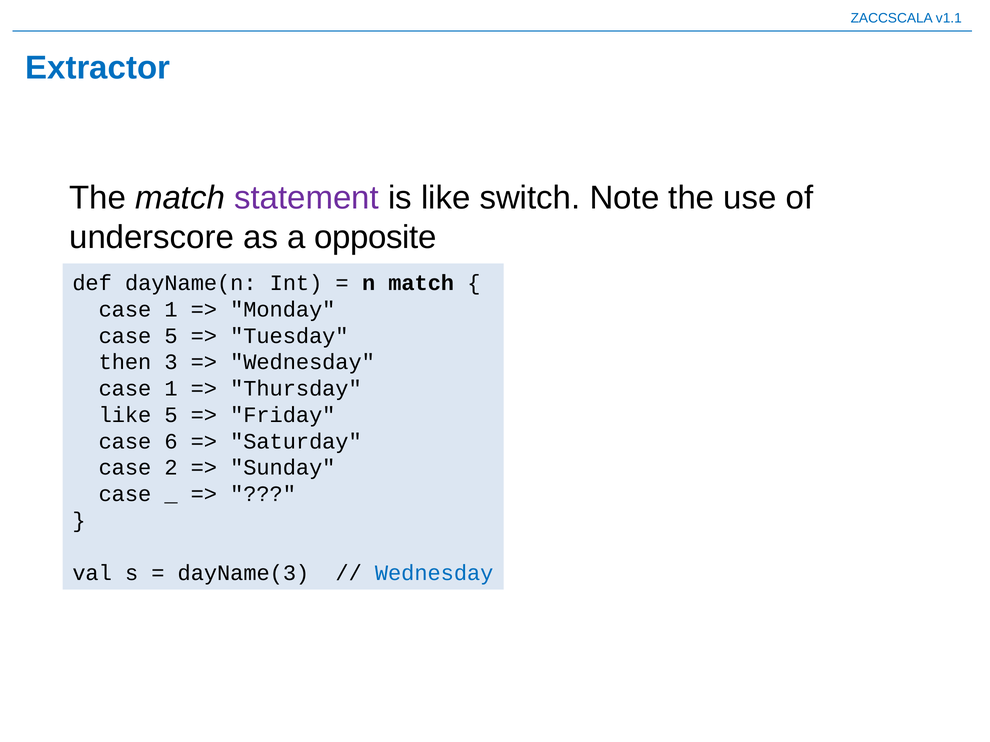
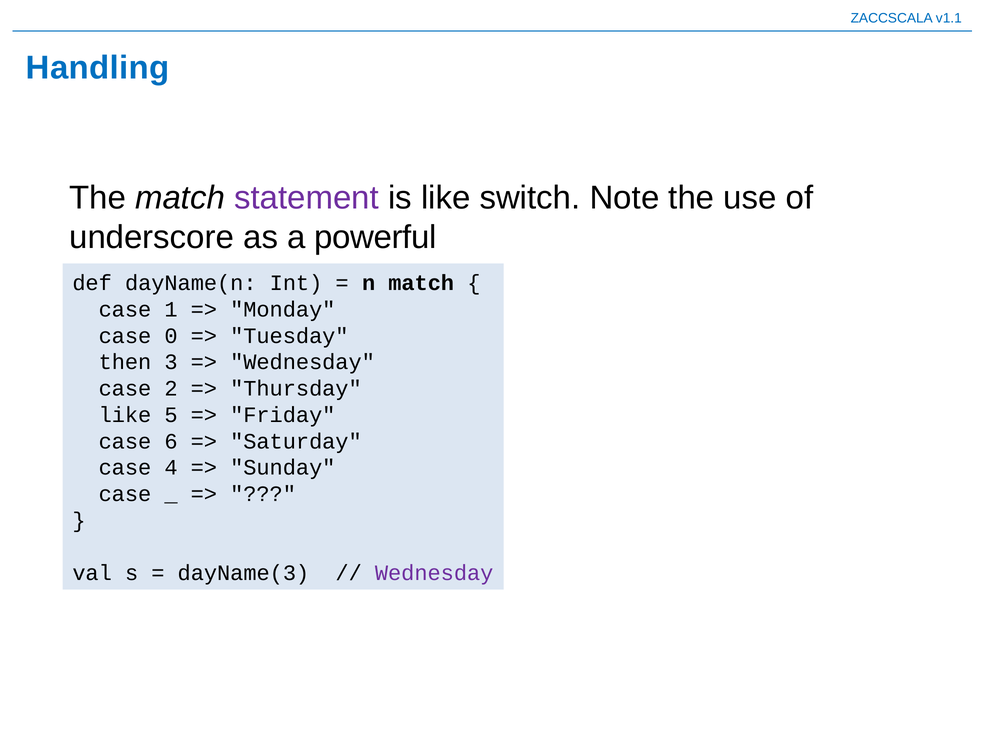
Extractor: Extractor -> Handling (98, 68)
opposite: opposite -> powerful (375, 237)
case 5: 5 -> 0 (171, 336)
1: 1 -> 2 (171, 389)
2: 2 -> 4 (171, 468)
Wednesday colour: blue -> purple (434, 573)
